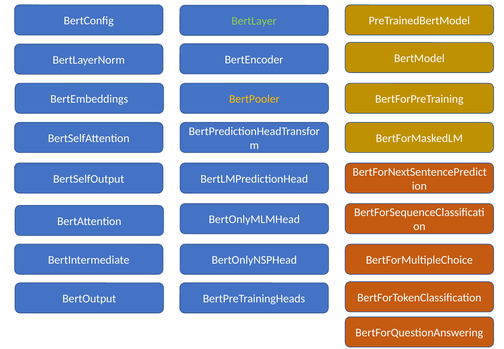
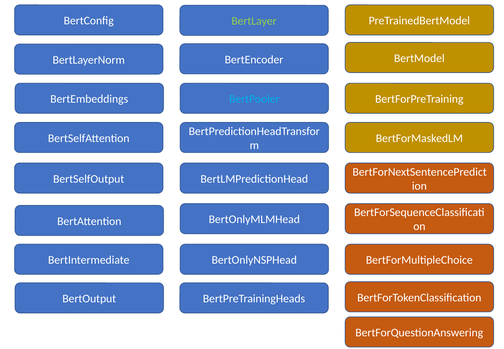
BertPooler colour: yellow -> light blue (254, 99)
